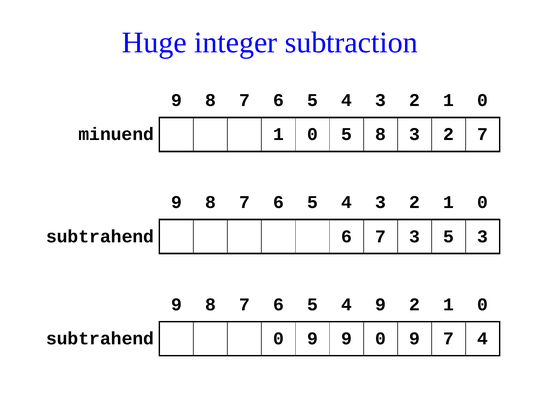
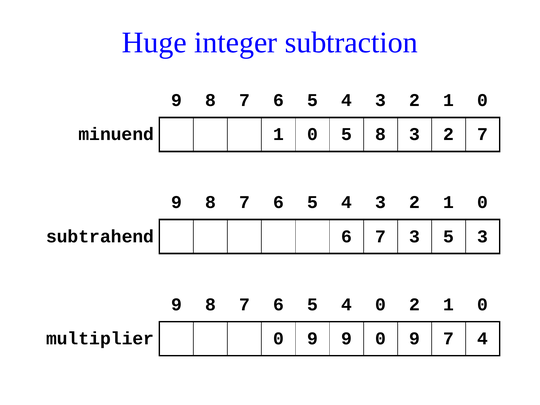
4 9: 9 -> 0 (381, 304)
subtrahend: subtrahend -> multiplier (100, 338)
